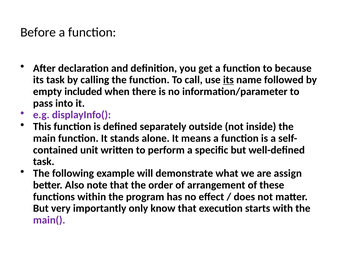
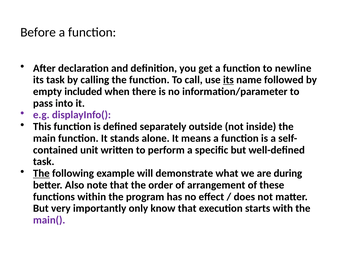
because: because -> newline (293, 68)
The underline: none -> present (41, 173)
assign: assign -> during (288, 173)
